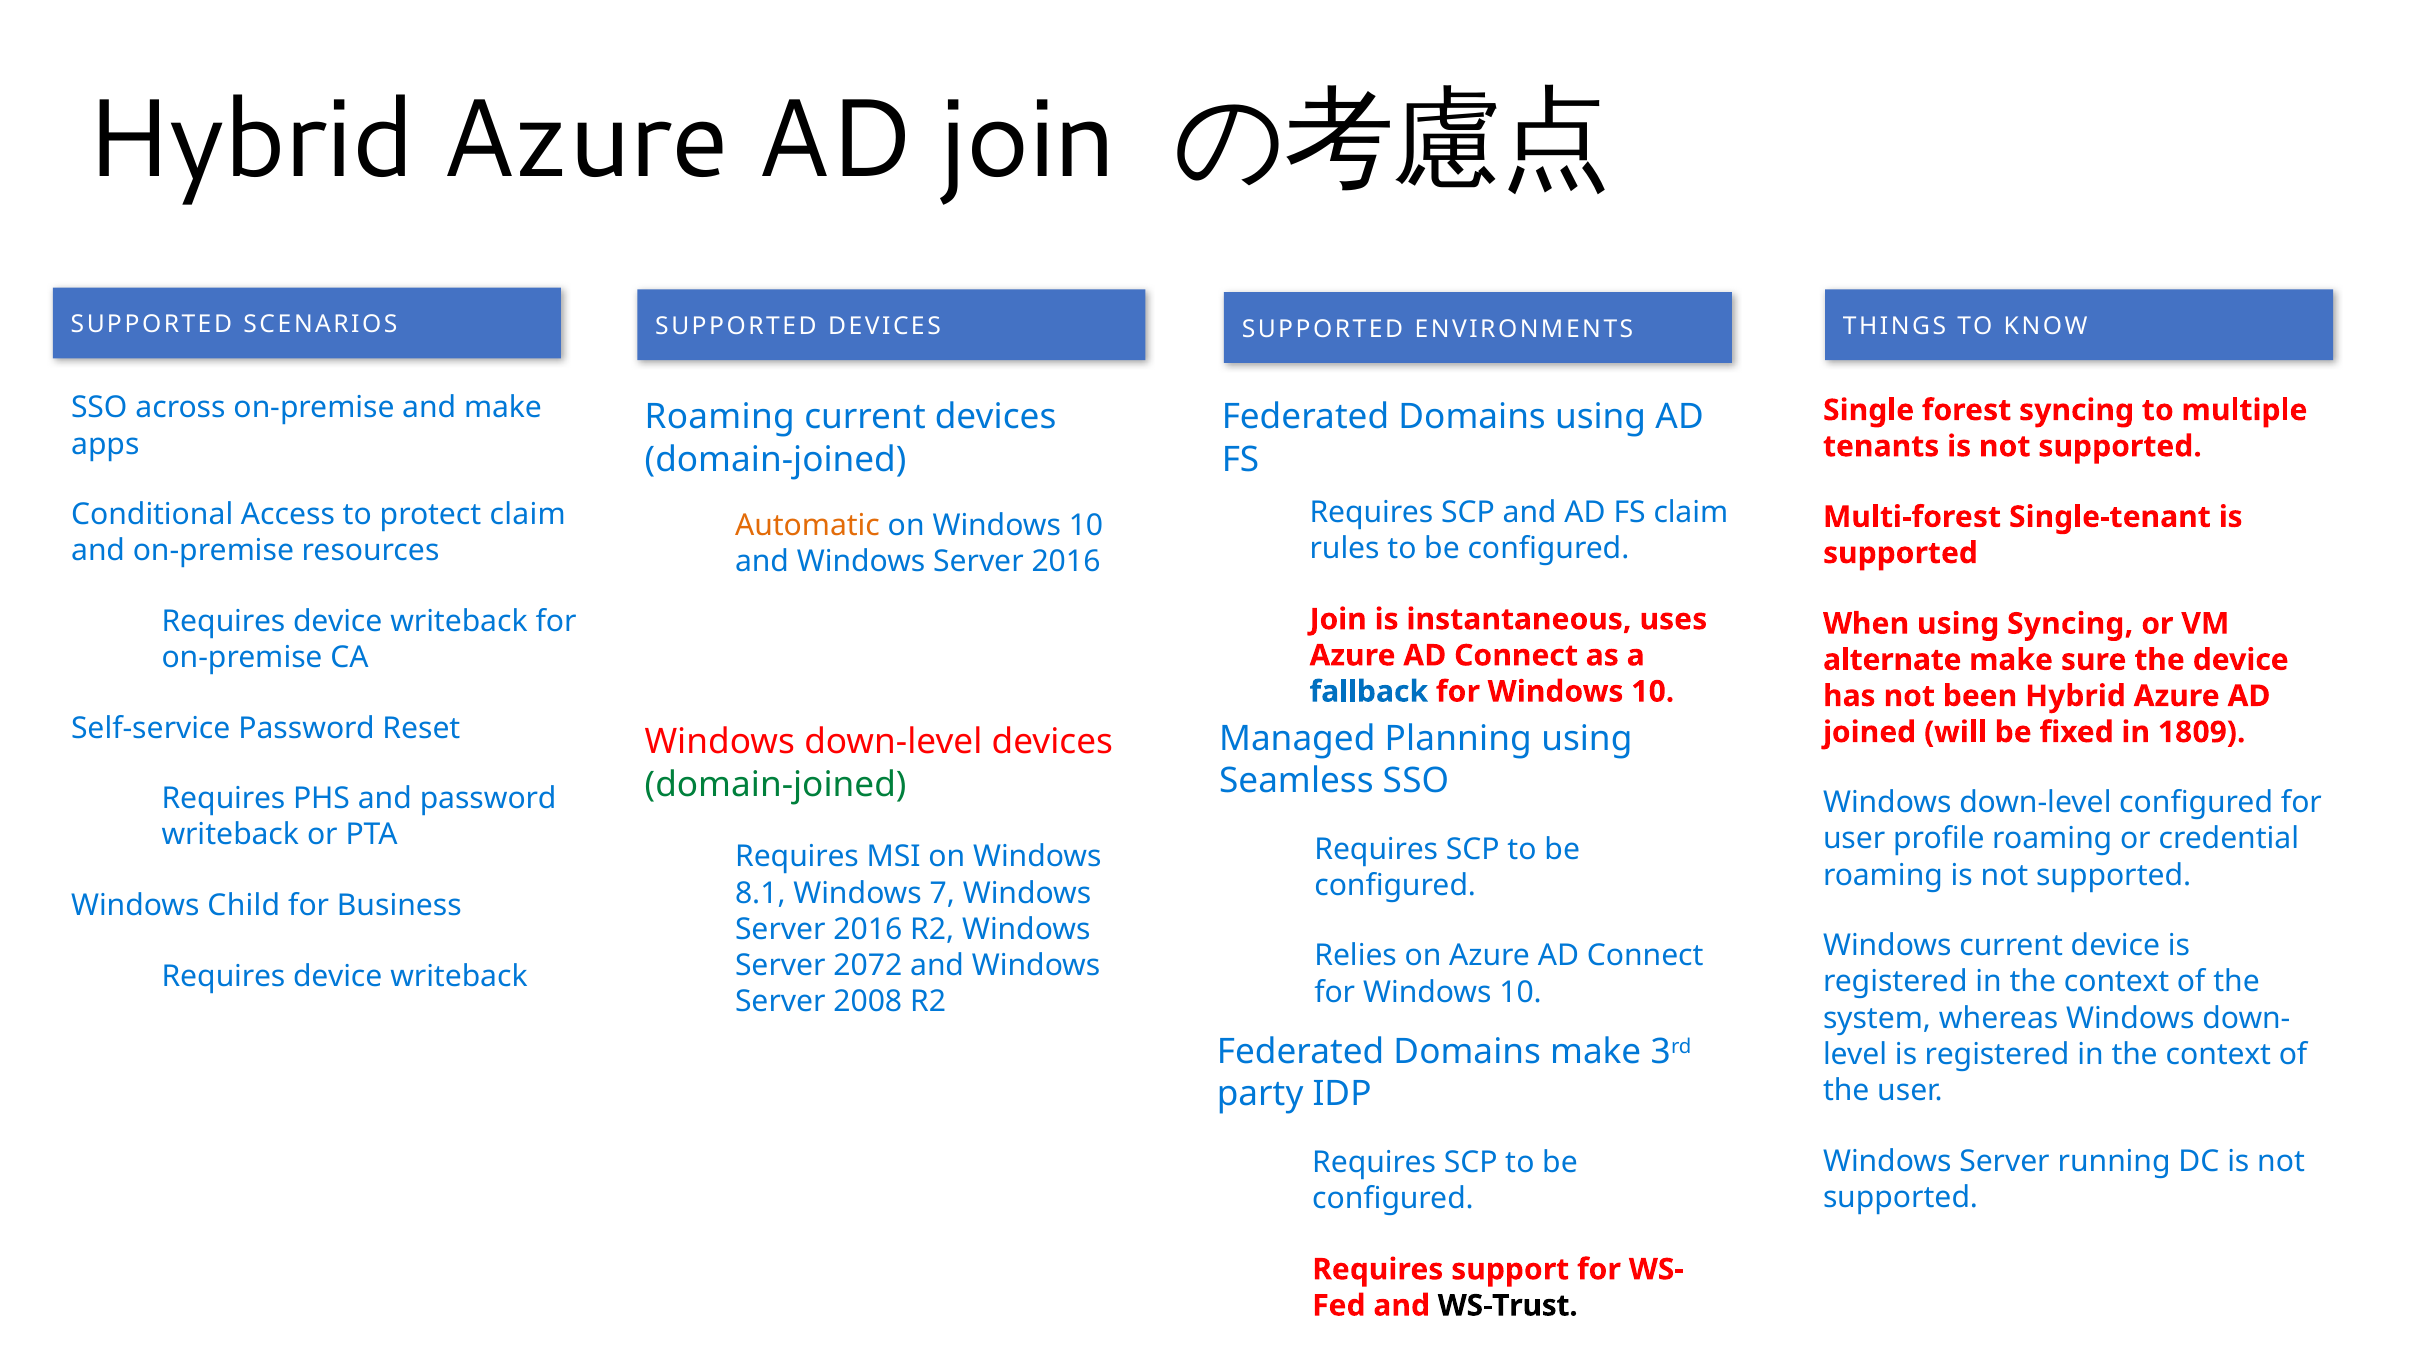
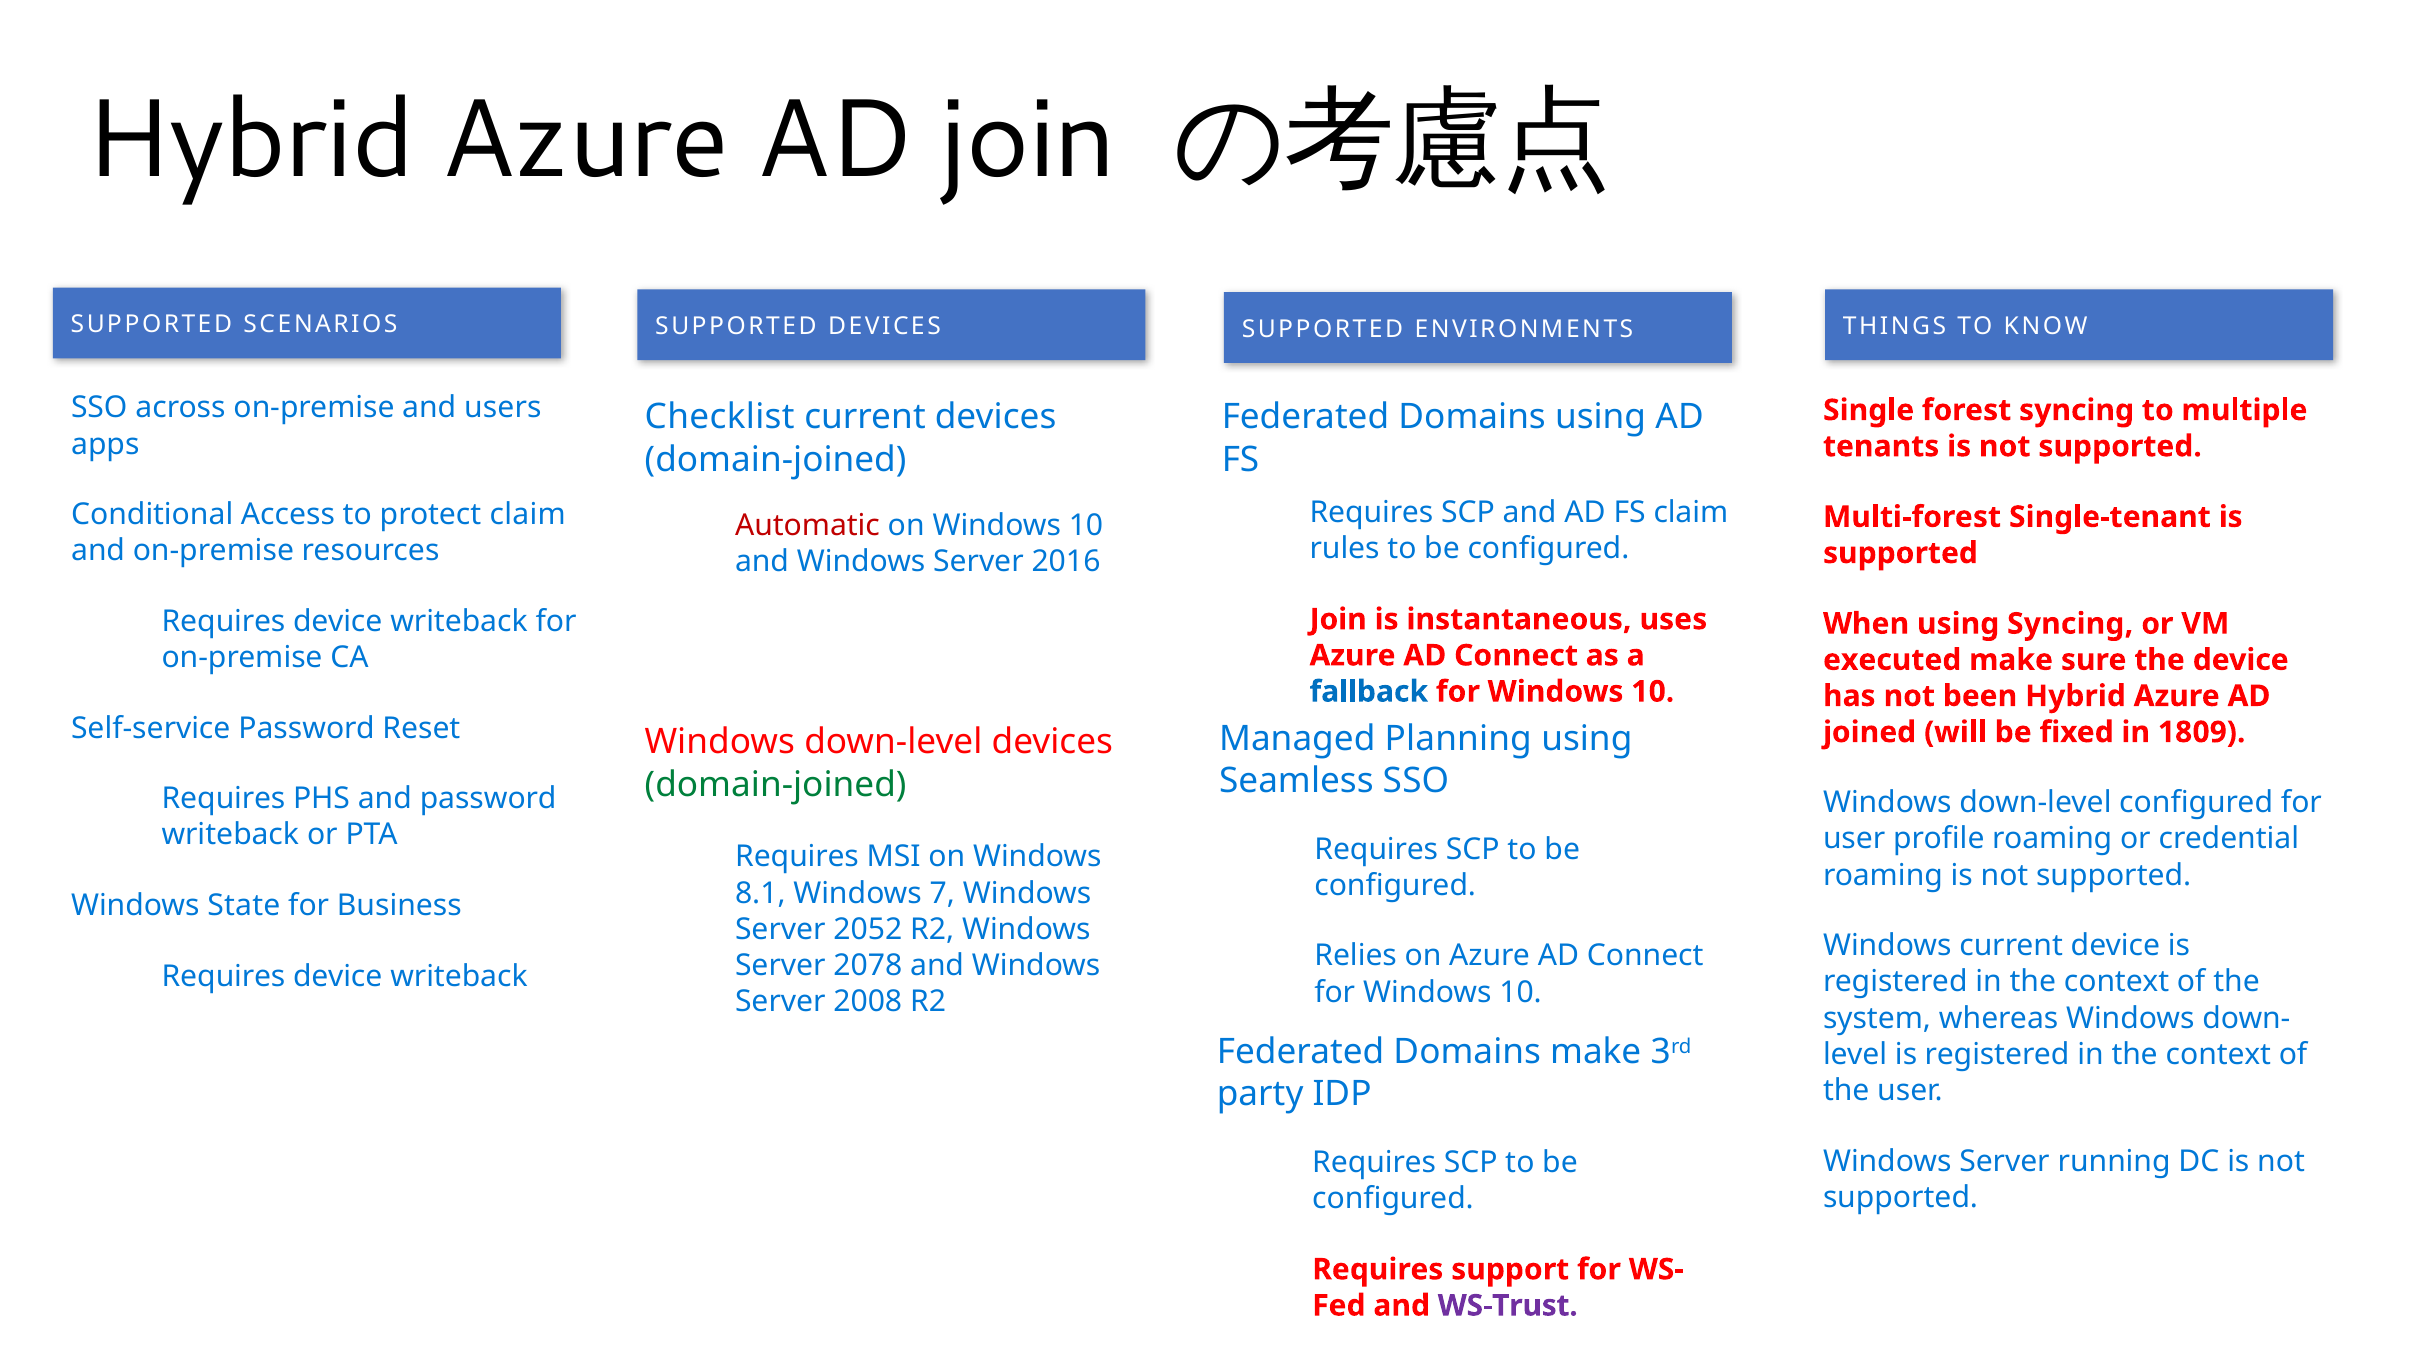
and make: make -> users (503, 408)
Roaming: Roaming -> Checklist (720, 417)
Automatic colour: orange -> red (808, 526)
alternate: alternate -> executed (1892, 660)
Child: Child -> State (244, 906)
2016: 2016 -> 2052 (868, 929)
2072: 2072 -> 2078 (868, 966)
WS-Trust colour: black -> purple (1508, 1306)
